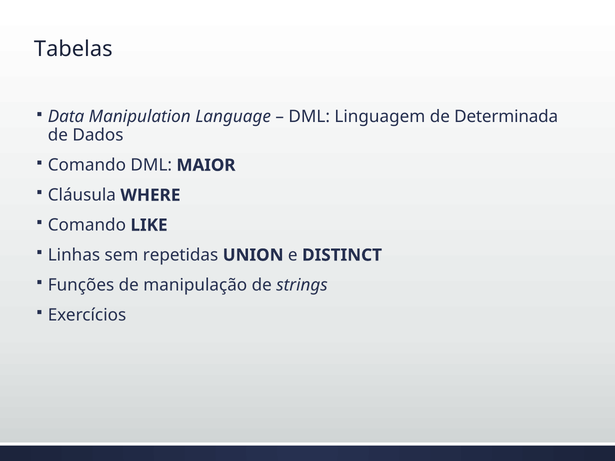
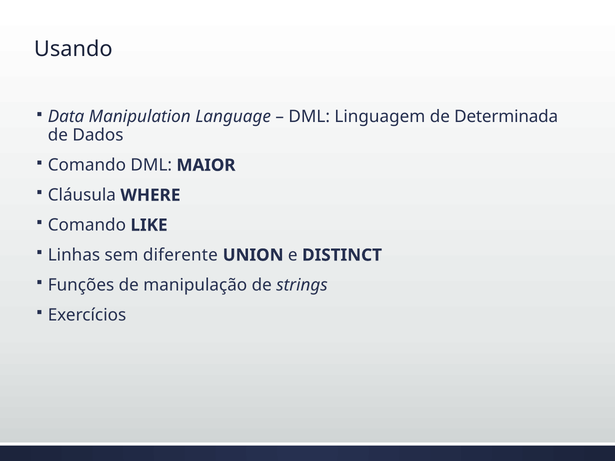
Tabelas: Tabelas -> Usando (73, 49)
repetidas: repetidas -> diferente (180, 255)
